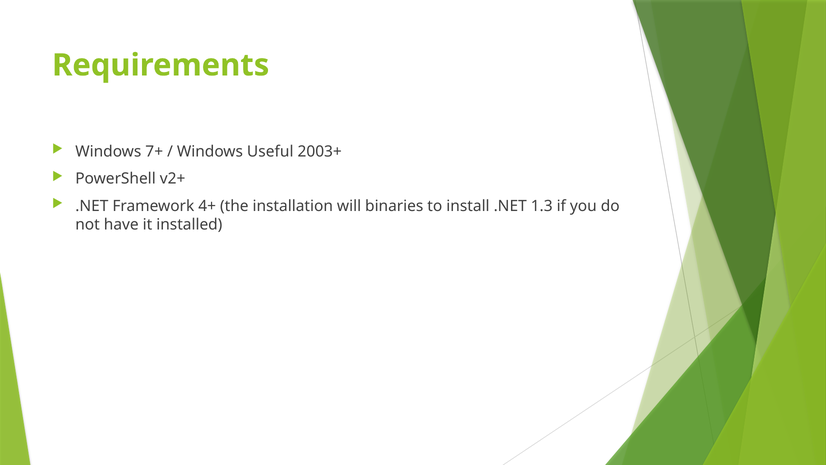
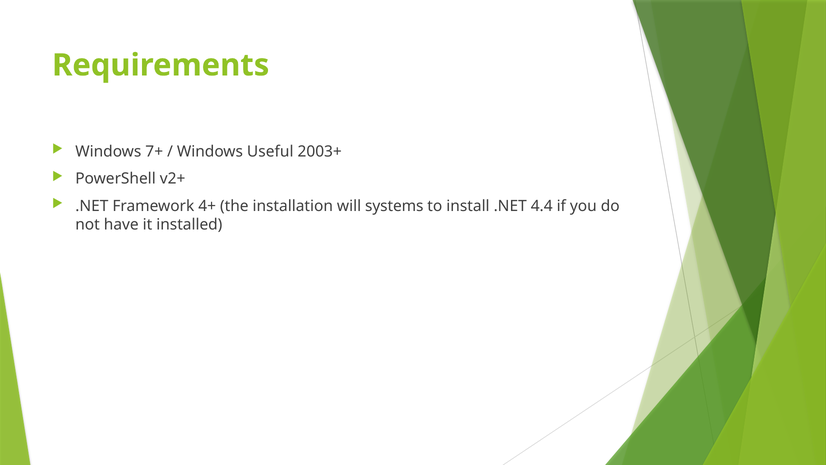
binaries: binaries -> systems (394, 206)
1.3: 1.3 -> 4.4 (542, 206)
